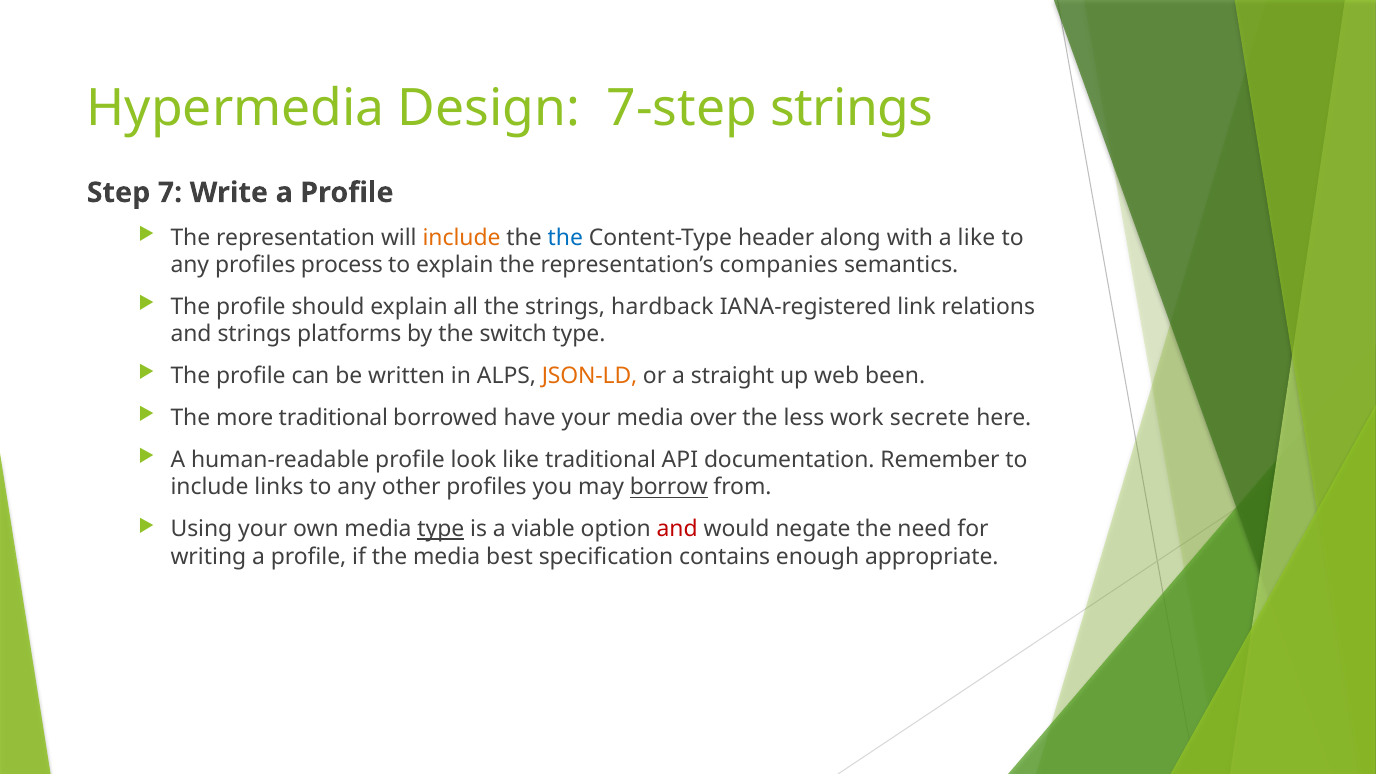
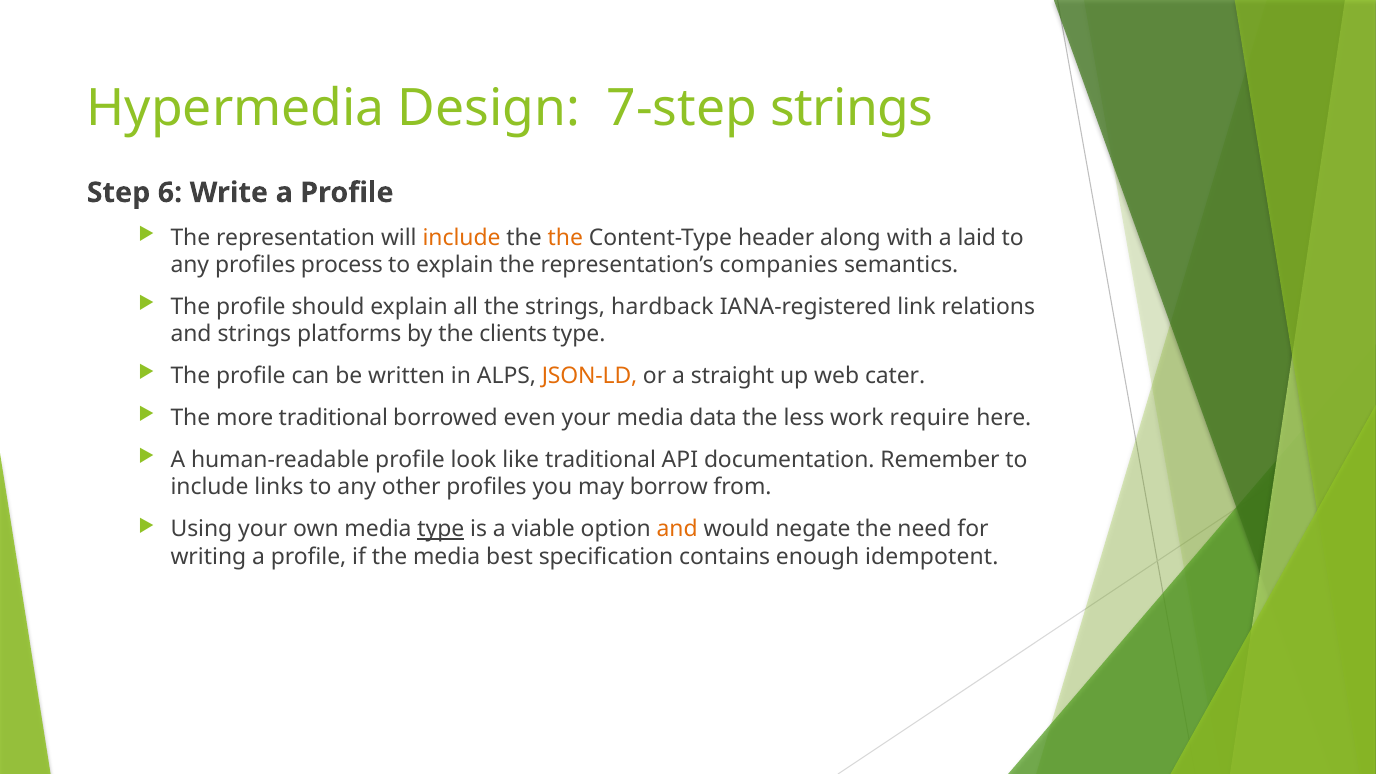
7: 7 -> 6 (170, 193)
the colour: blue -> orange (565, 238)
a like: like -> laid (977, 238)
switch: switch -> clients (513, 334)
been: been -> cater (895, 376)
have: have -> even (530, 418)
over: over -> data (713, 418)
secrete: secrete -> require (930, 418)
borrow underline: present -> none (669, 487)
and colour: red -> orange (677, 529)
appropriate: appropriate -> idempotent (932, 557)
